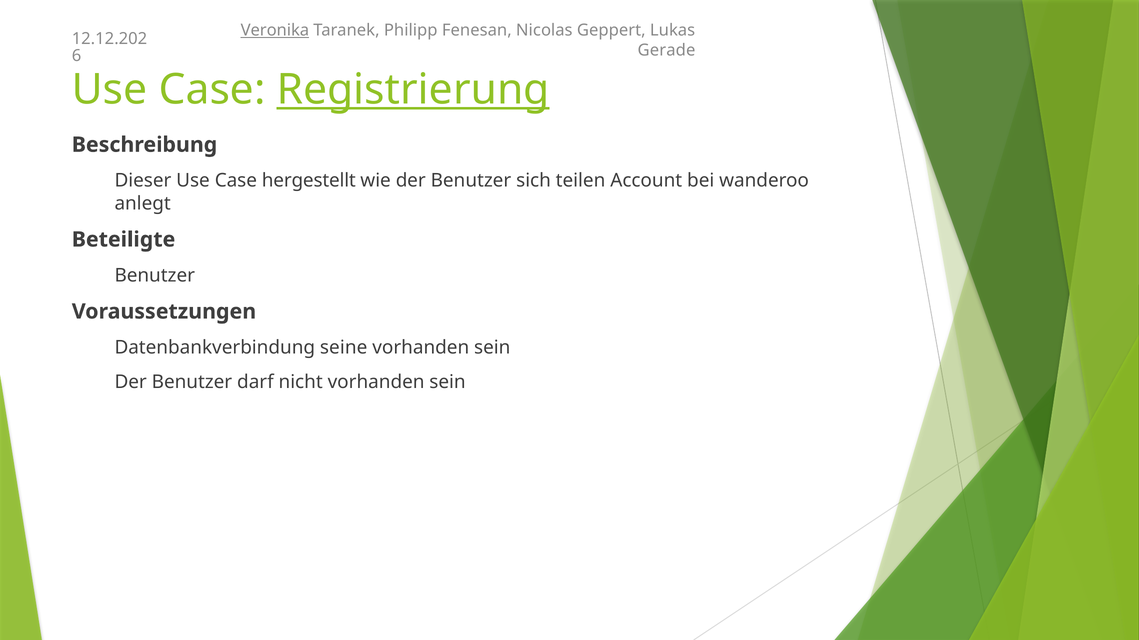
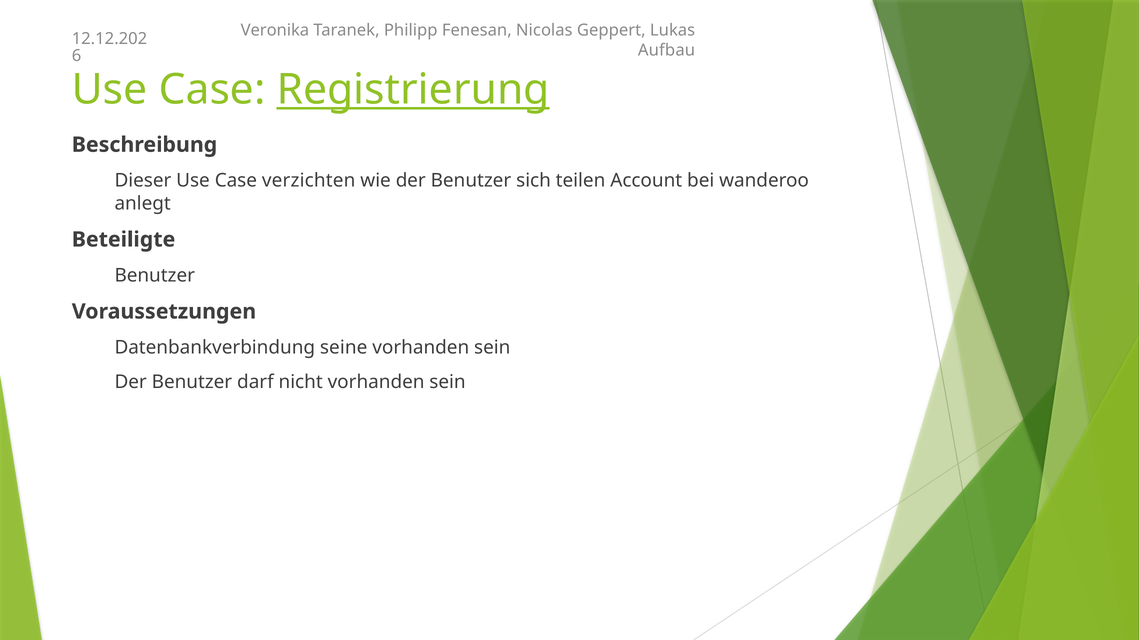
Veronika underline: present -> none (275, 30)
Gerade: Gerade -> Aufbau (667, 50)
hergestellt: hergestellt -> verzichten (309, 181)
